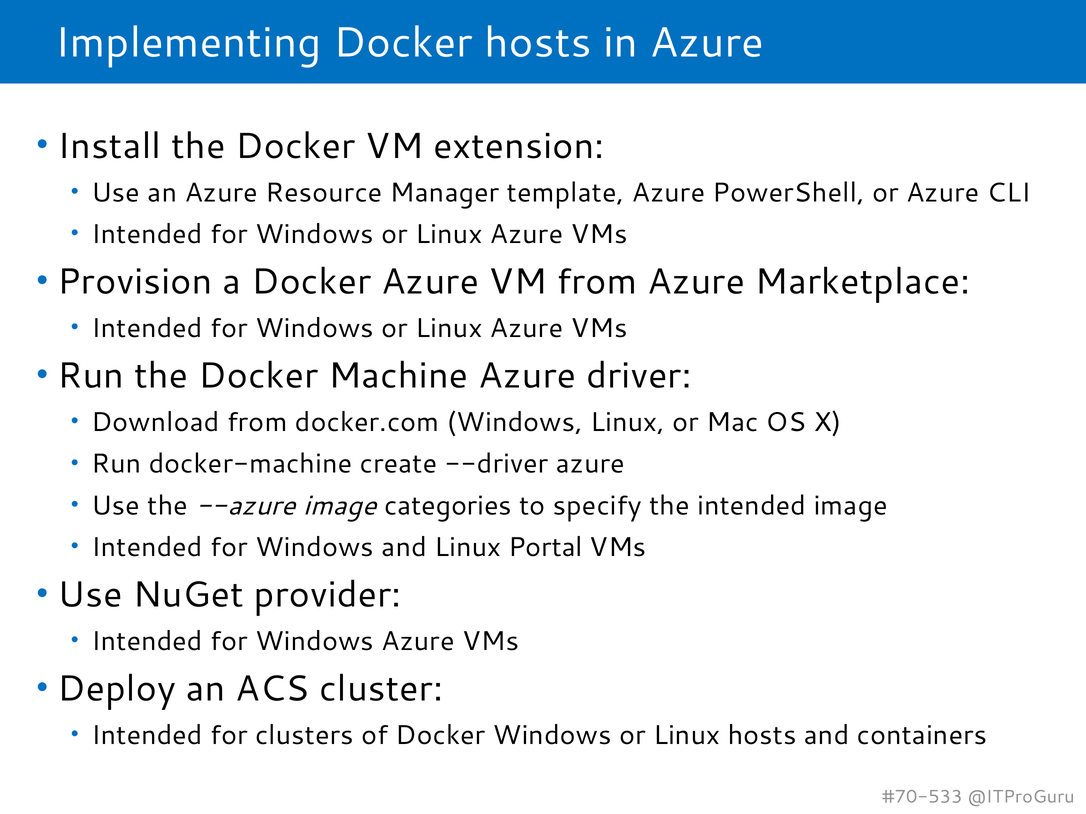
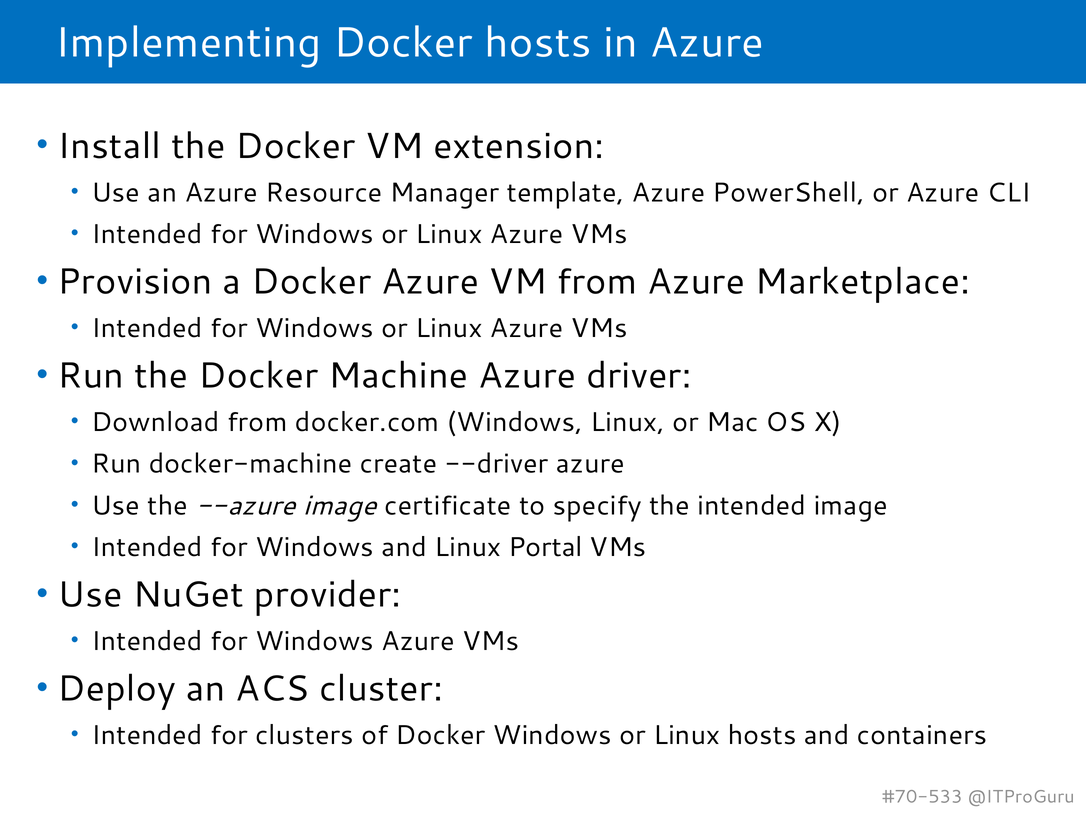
categories: categories -> certificate (448, 506)
